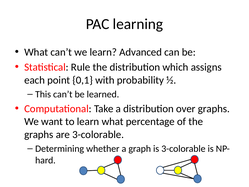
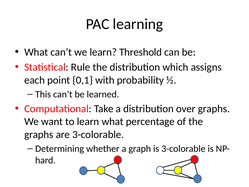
Advanced: Advanced -> Threshold (141, 52)
